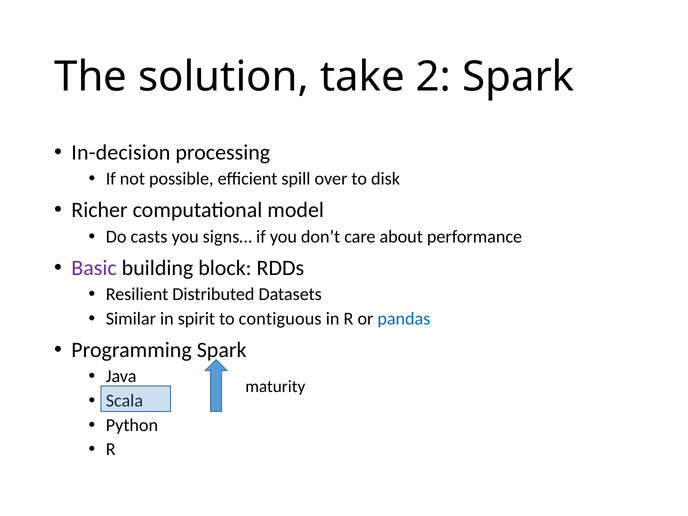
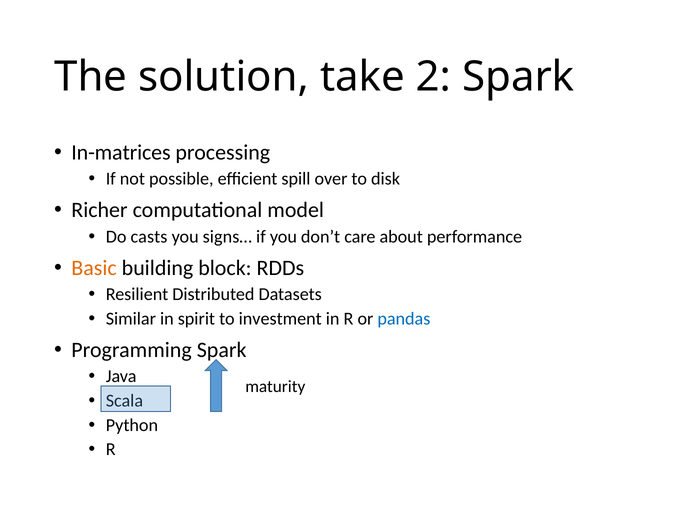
In-decision: In-decision -> In-matrices (121, 153)
Basic colour: purple -> orange (94, 268)
contiguous: contiguous -> investment (280, 319)
